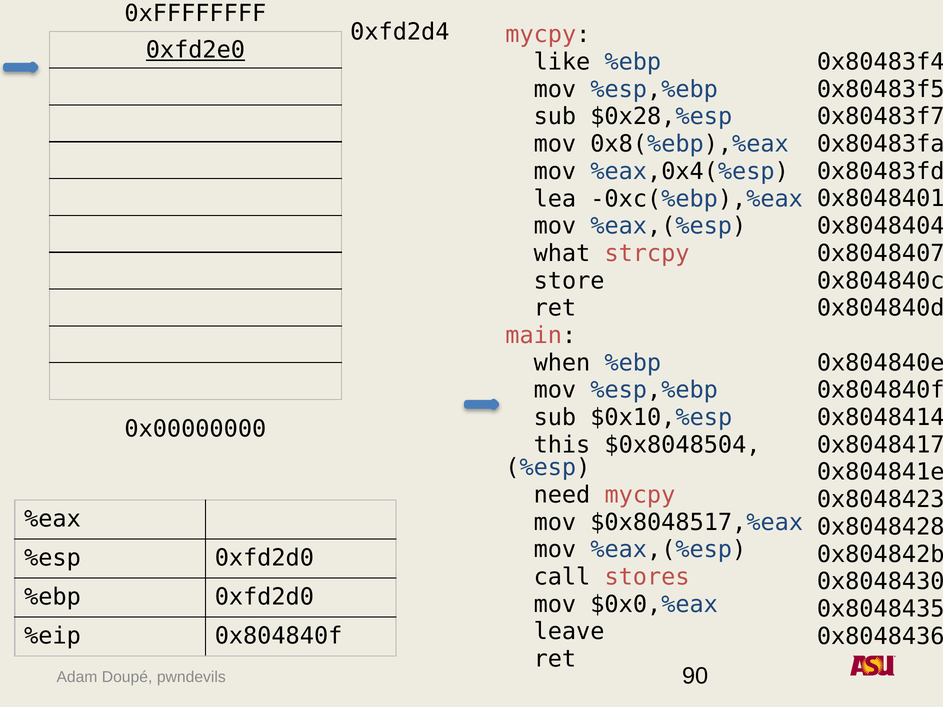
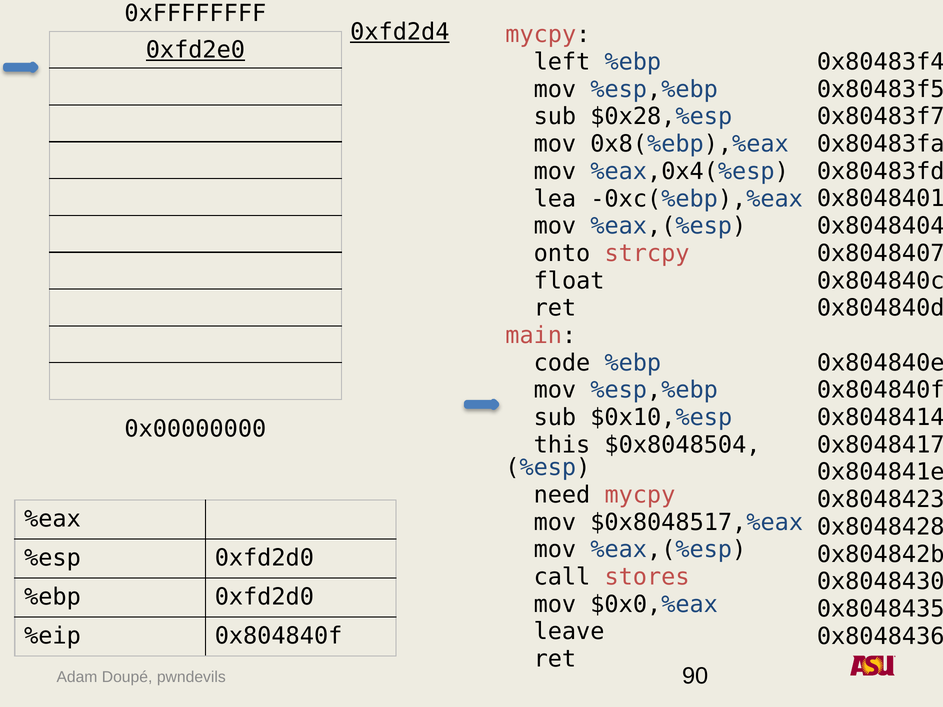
0xfd2d4 underline: none -> present (400, 32)
like: like -> left (562, 62)
what: what -> onto (562, 254)
store: store -> float (569, 281)
when: when -> code (562, 363)
